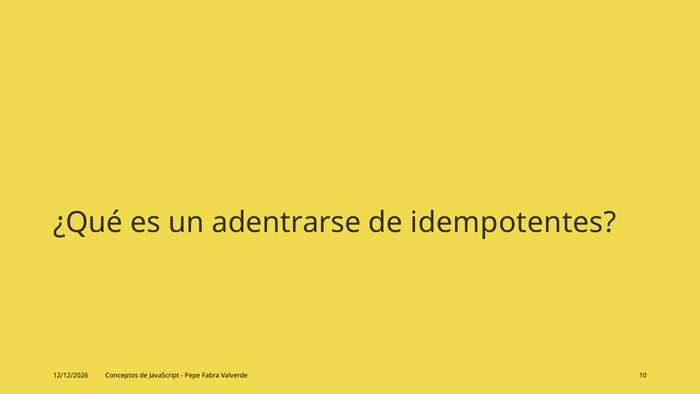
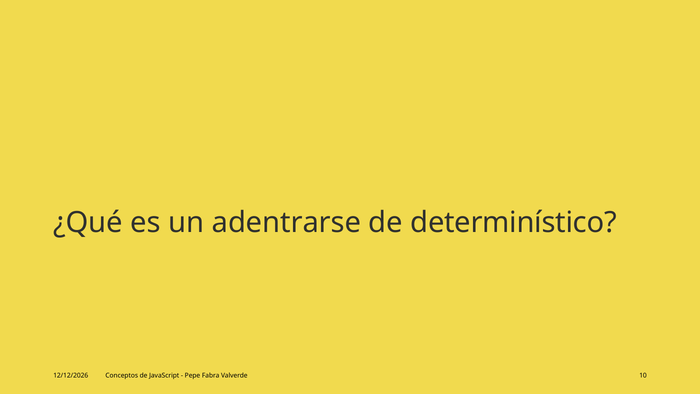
idempotentes: idempotentes -> determinístico (514, 223)
